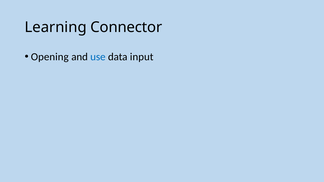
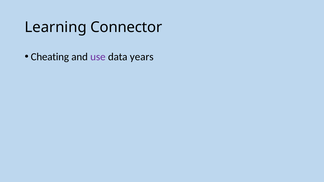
Opening: Opening -> Cheating (50, 57)
use colour: blue -> purple (98, 57)
input: input -> years (142, 57)
